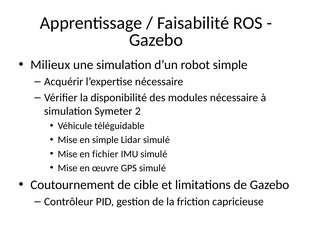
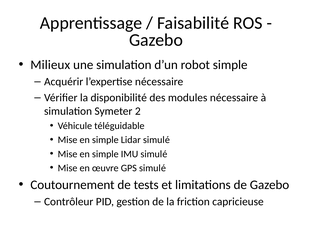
fichier: fichier -> simple (105, 154)
cible: cible -> tests (146, 185)
